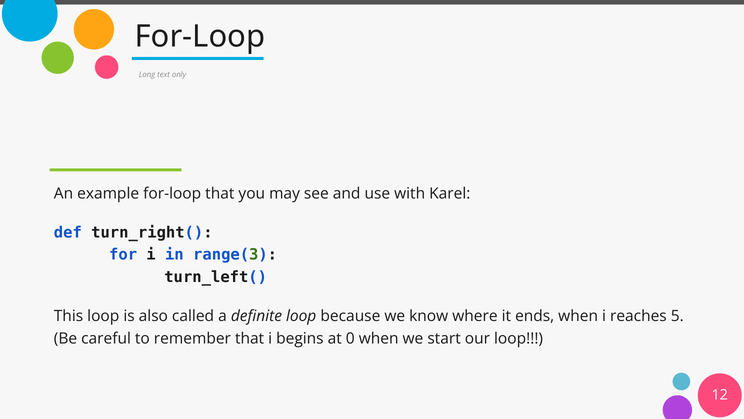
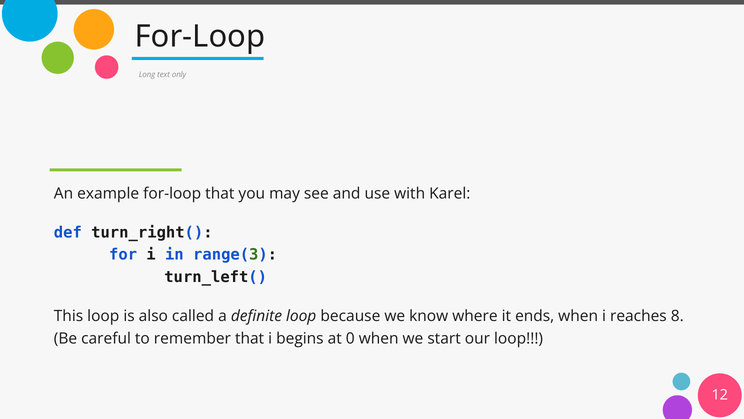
5: 5 -> 8 (677, 316)
